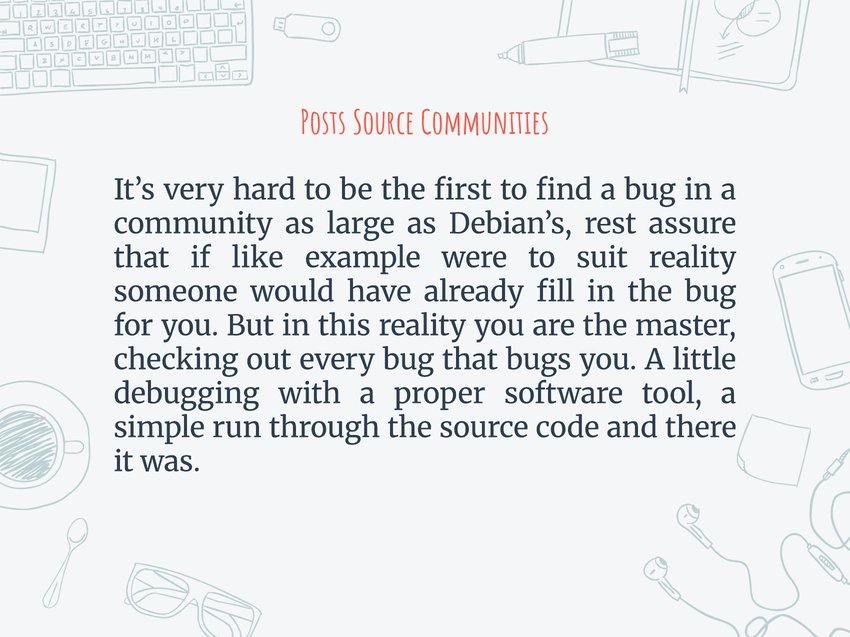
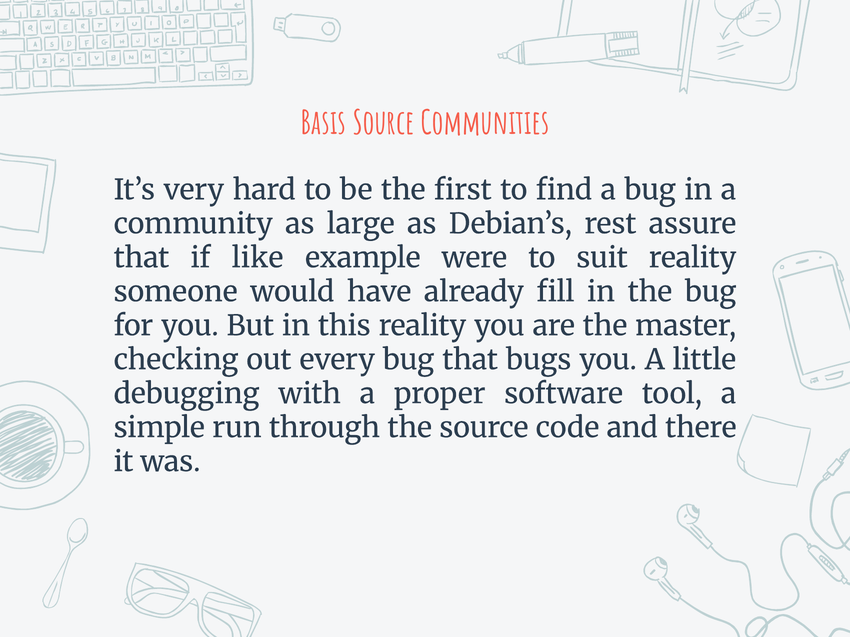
Posts: Posts -> Basis (323, 123)
